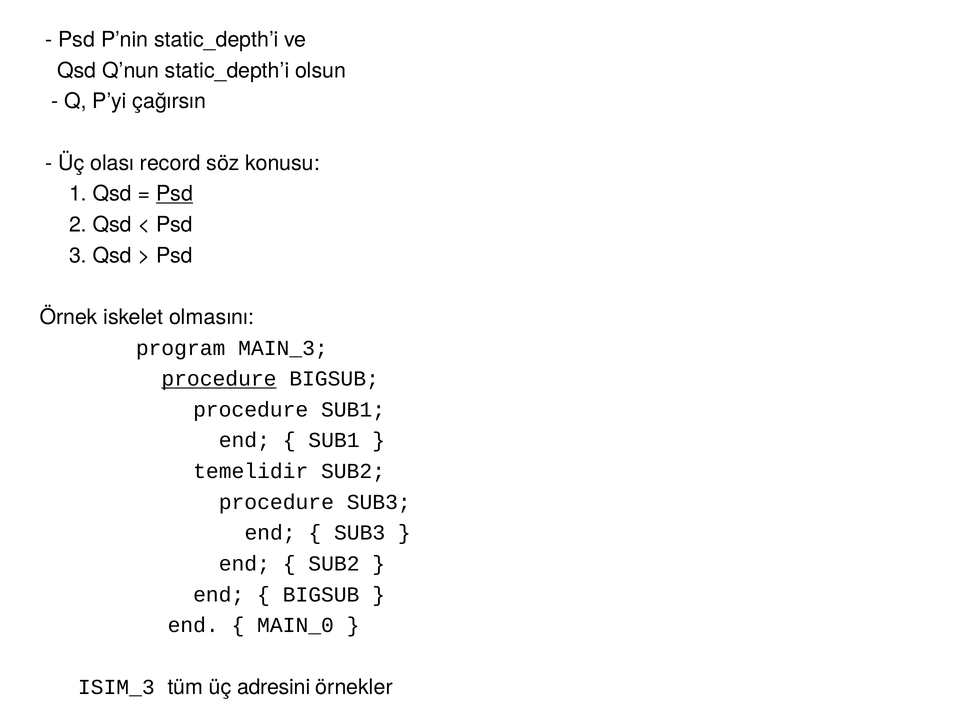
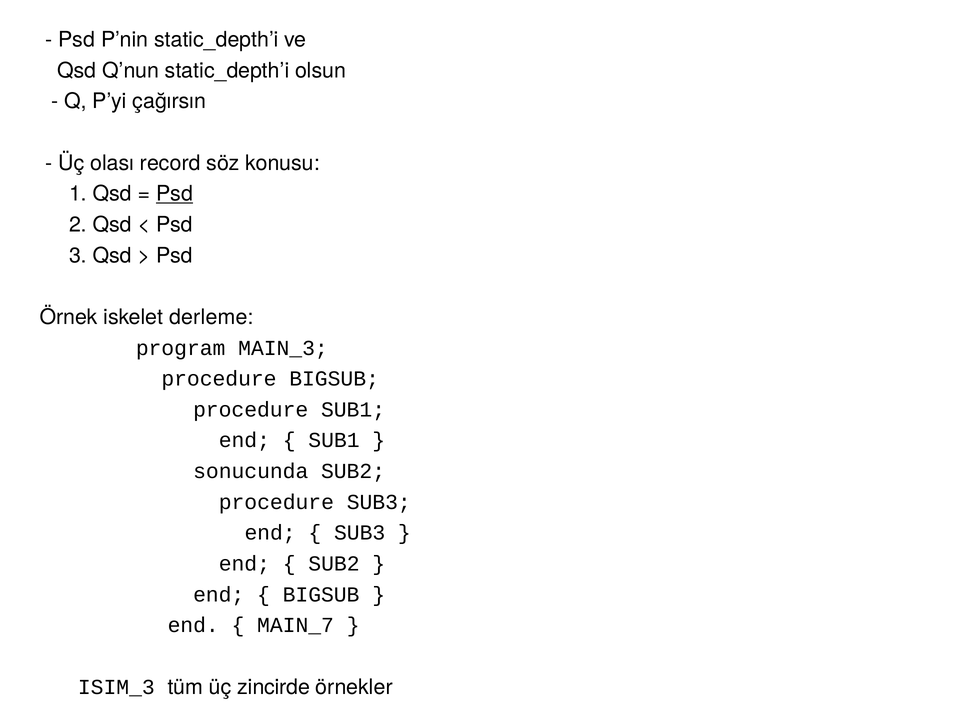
olmasını: olmasını -> derleme (211, 317)
procedure underline: present -> none (219, 378)
temelidir: temelidir -> sonucunda (251, 471)
MAIN_0: MAIN_0 -> MAIN_7 (296, 625)
adresini: adresini -> zincirde (274, 686)
